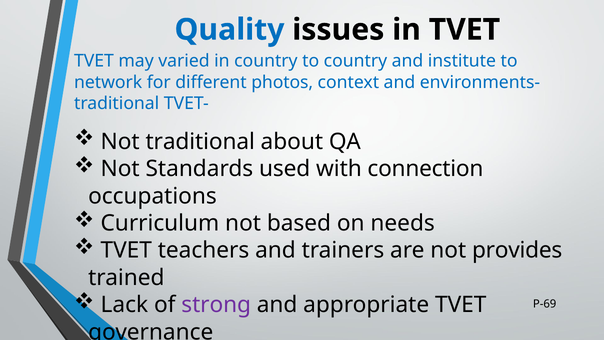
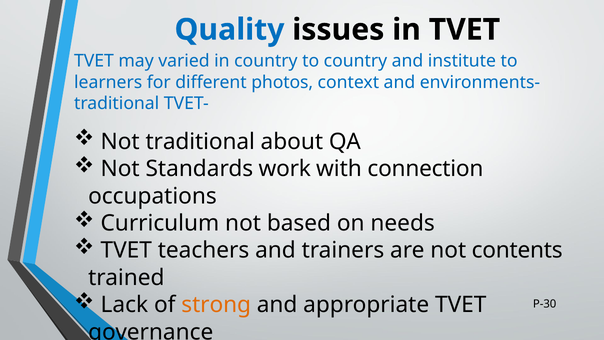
network: network -> learners (108, 82)
used: used -> work (285, 169)
provides: provides -> contents (517, 250)
strong colour: purple -> orange (216, 305)
P-69: P-69 -> P-30 (545, 304)
